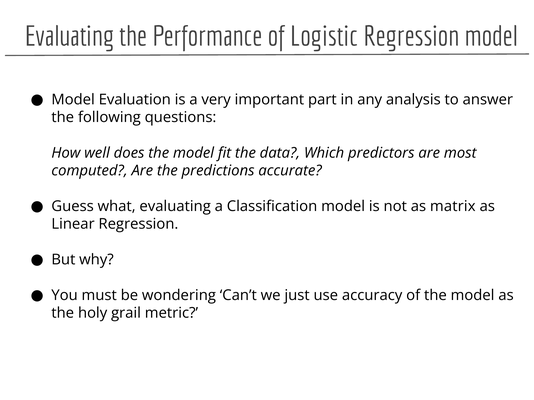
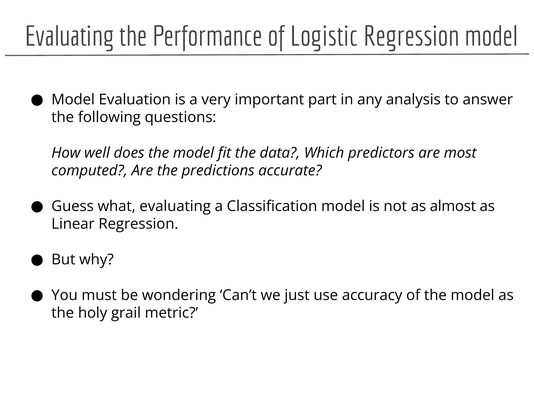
matrix: matrix -> almost (453, 207)
